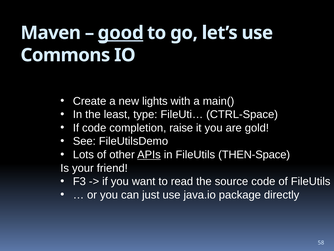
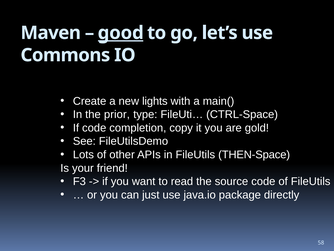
least: least -> prior (117, 114)
raise: raise -> copy (181, 128)
APIs underline: present -> none (149, 154)
